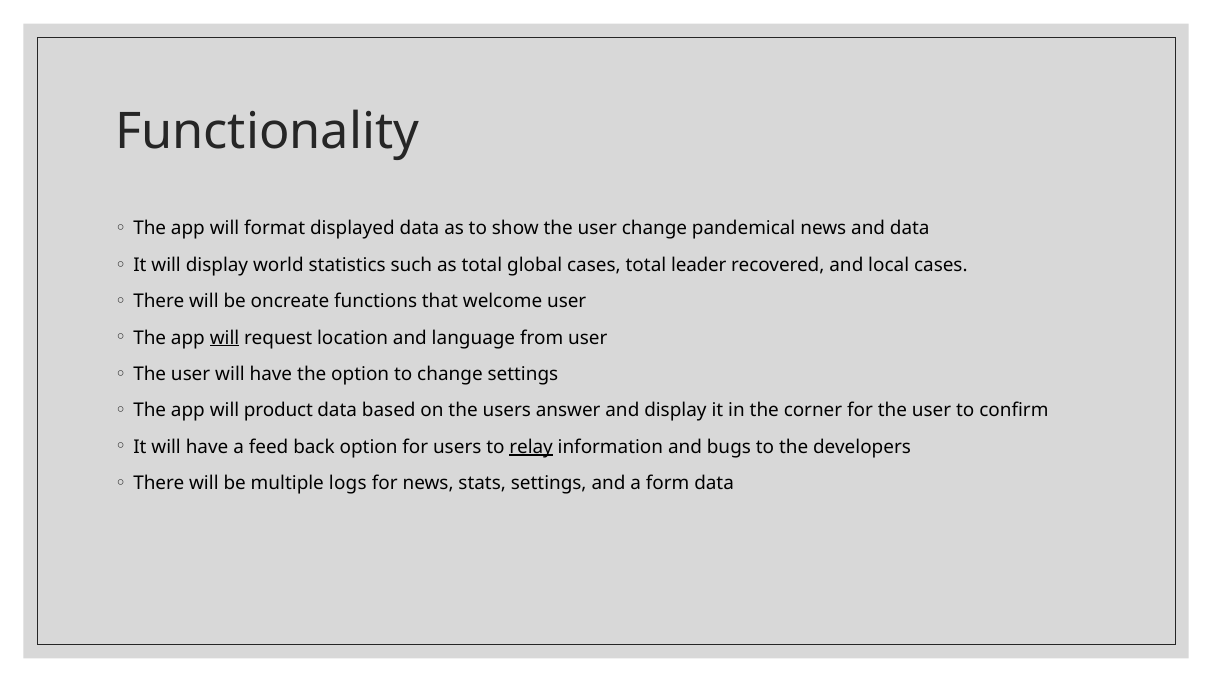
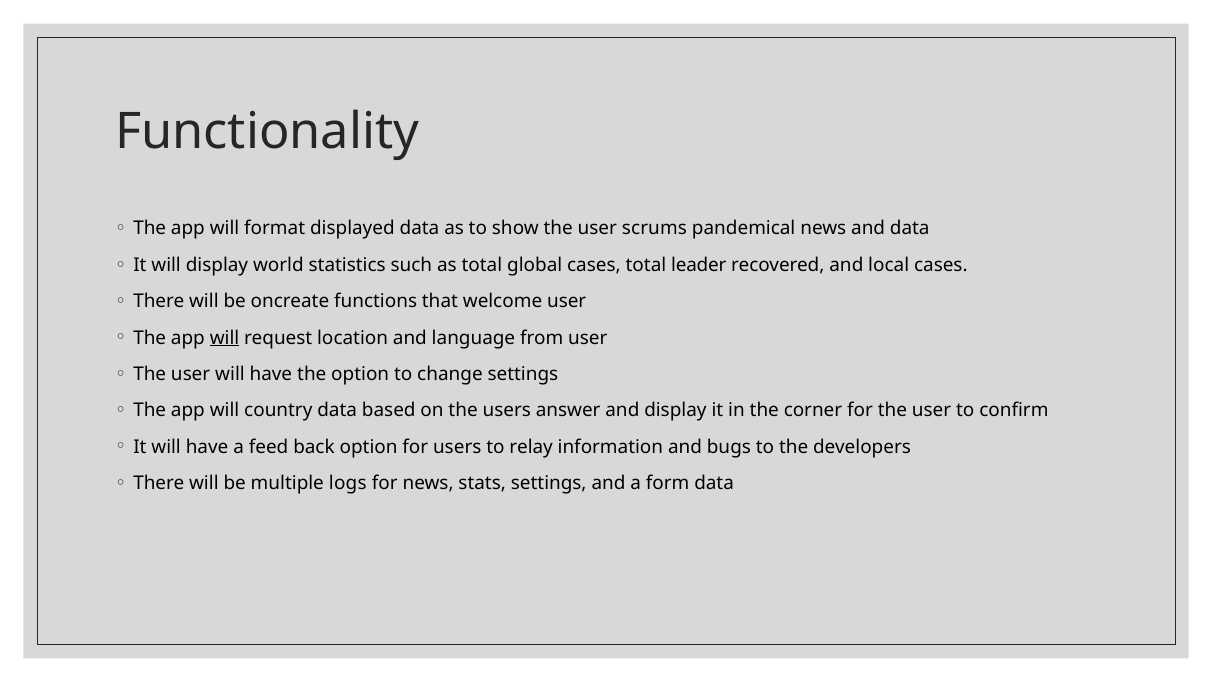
user change: change -> scrums (654, 229)
product: product -> country (278, 410)
relay underline: present -> none (531, 447)
